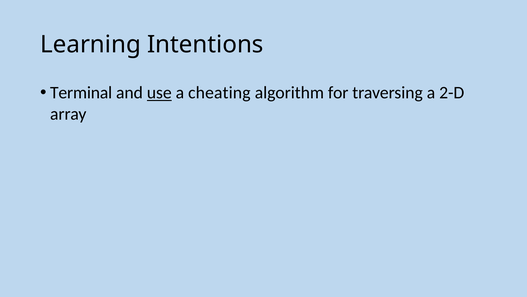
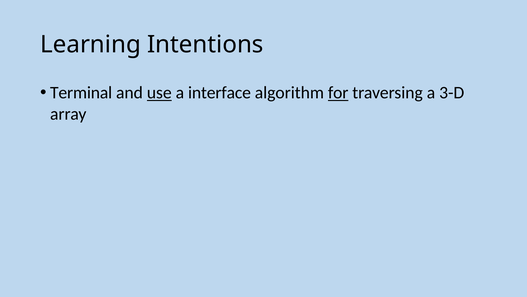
cheating: cheating -> interface (219, 93)
for underline: none -> present (338, 93)
2-D: 2-D -> 3-D (452, 93)
